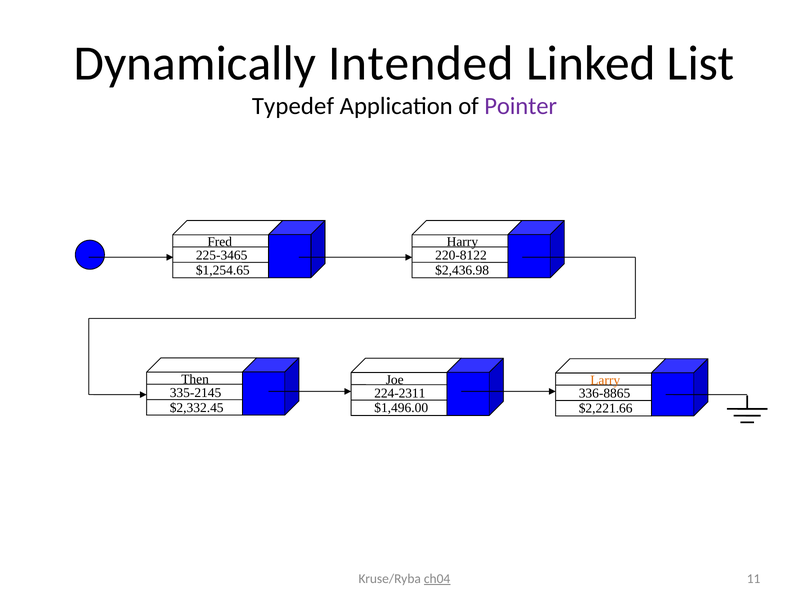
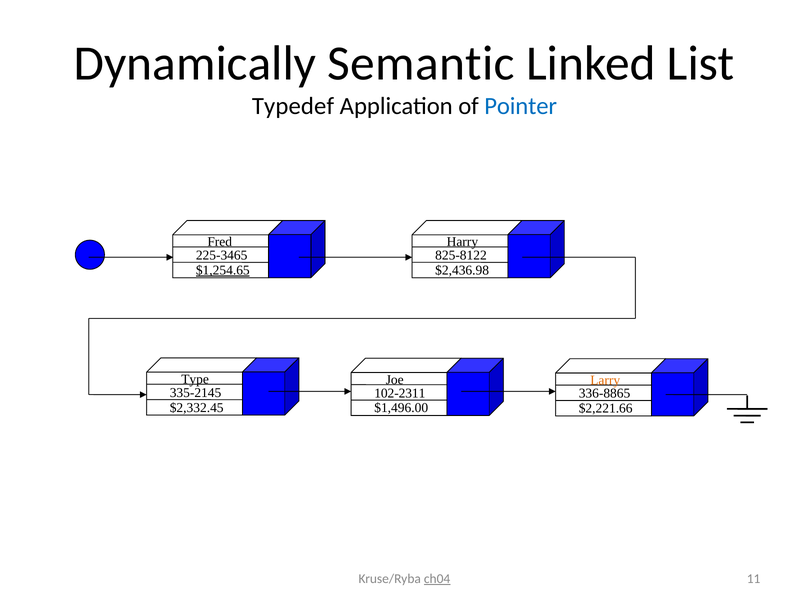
Intended: Intended -> Semantic (421, 64)
Pointer colour: purple -> blue (521, 106)
220-8122: 220-8122 -> 825-8122 (461, 256)
$1,254.65 underline: none -> present (223, 271)
Then: Then -> Type (195, 380)
224-2311: 224-2311 -> 102-2311 (400, 394)
